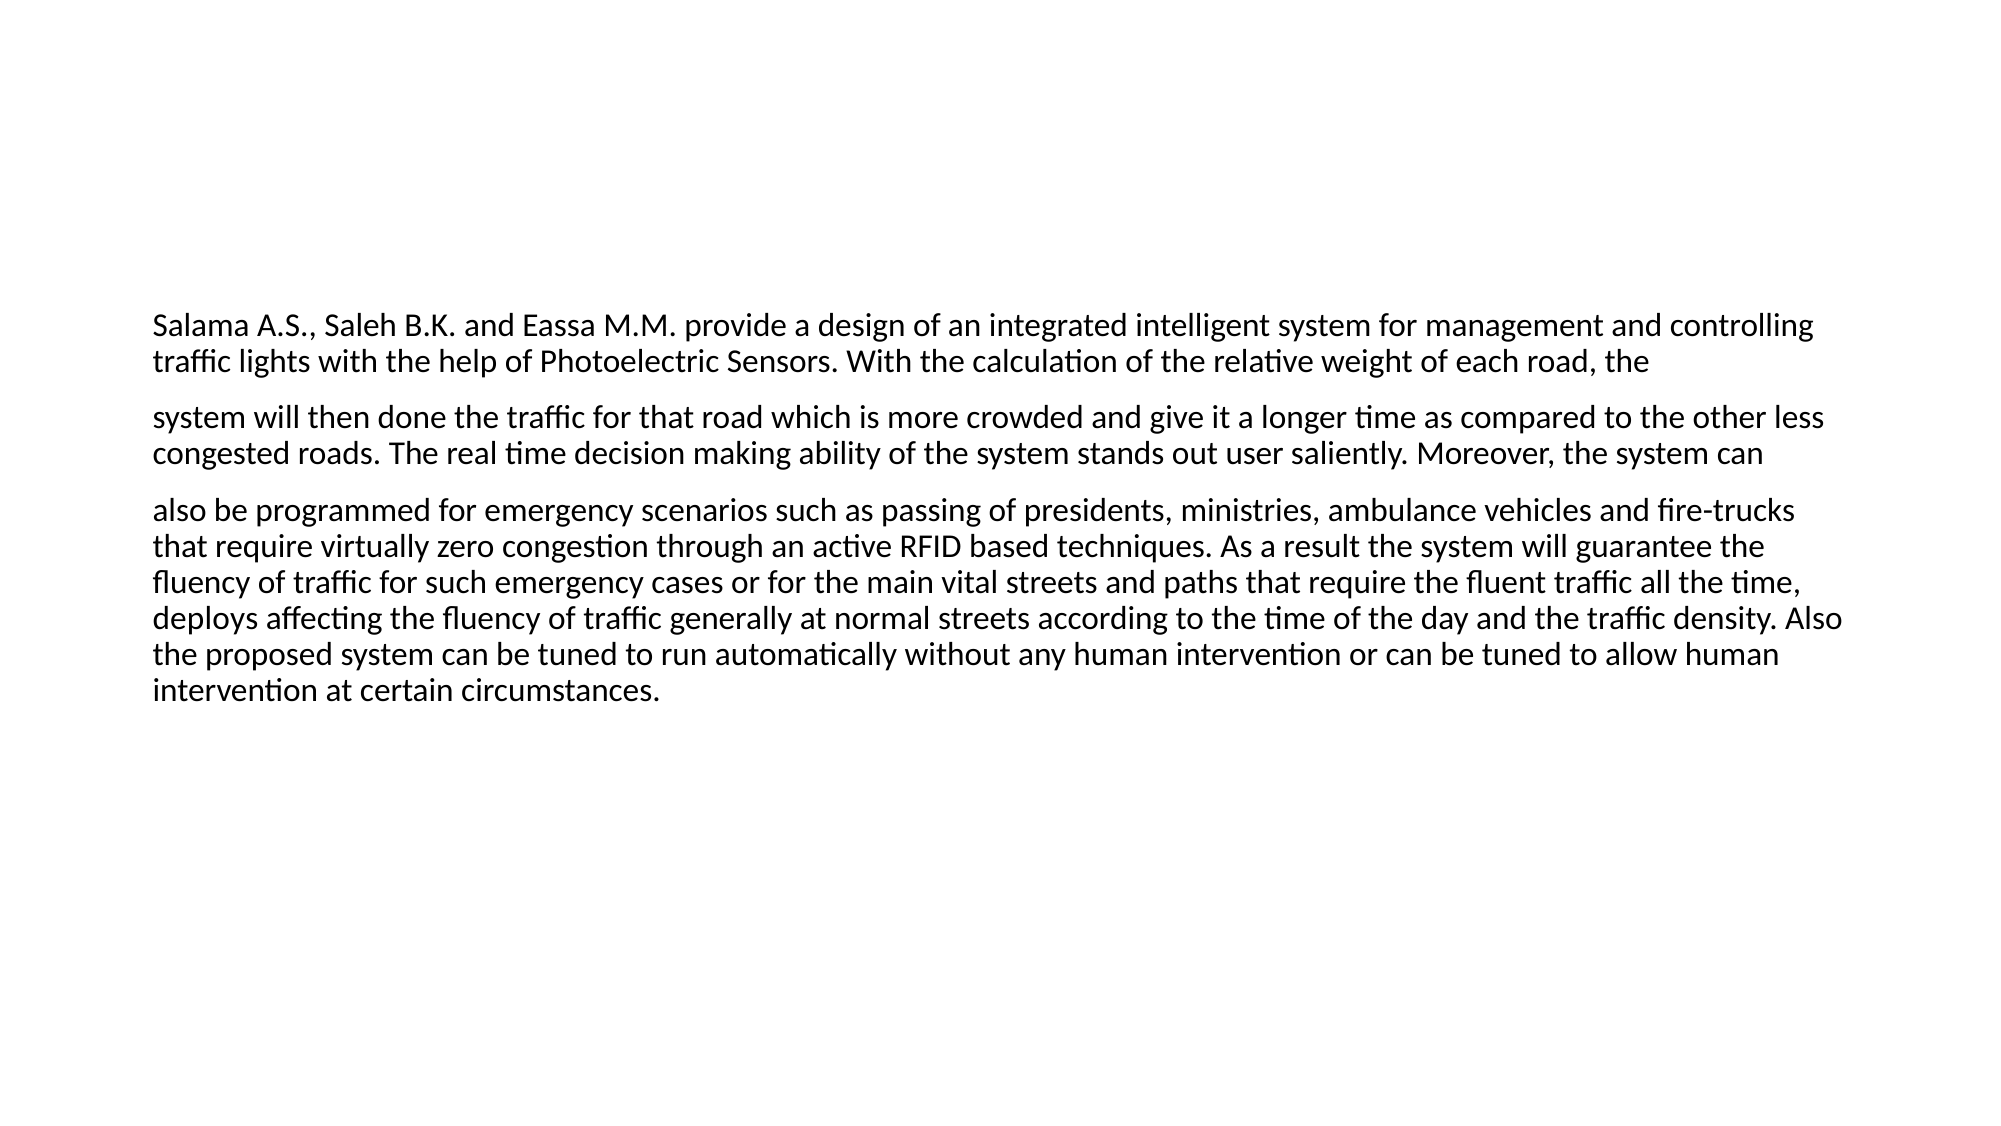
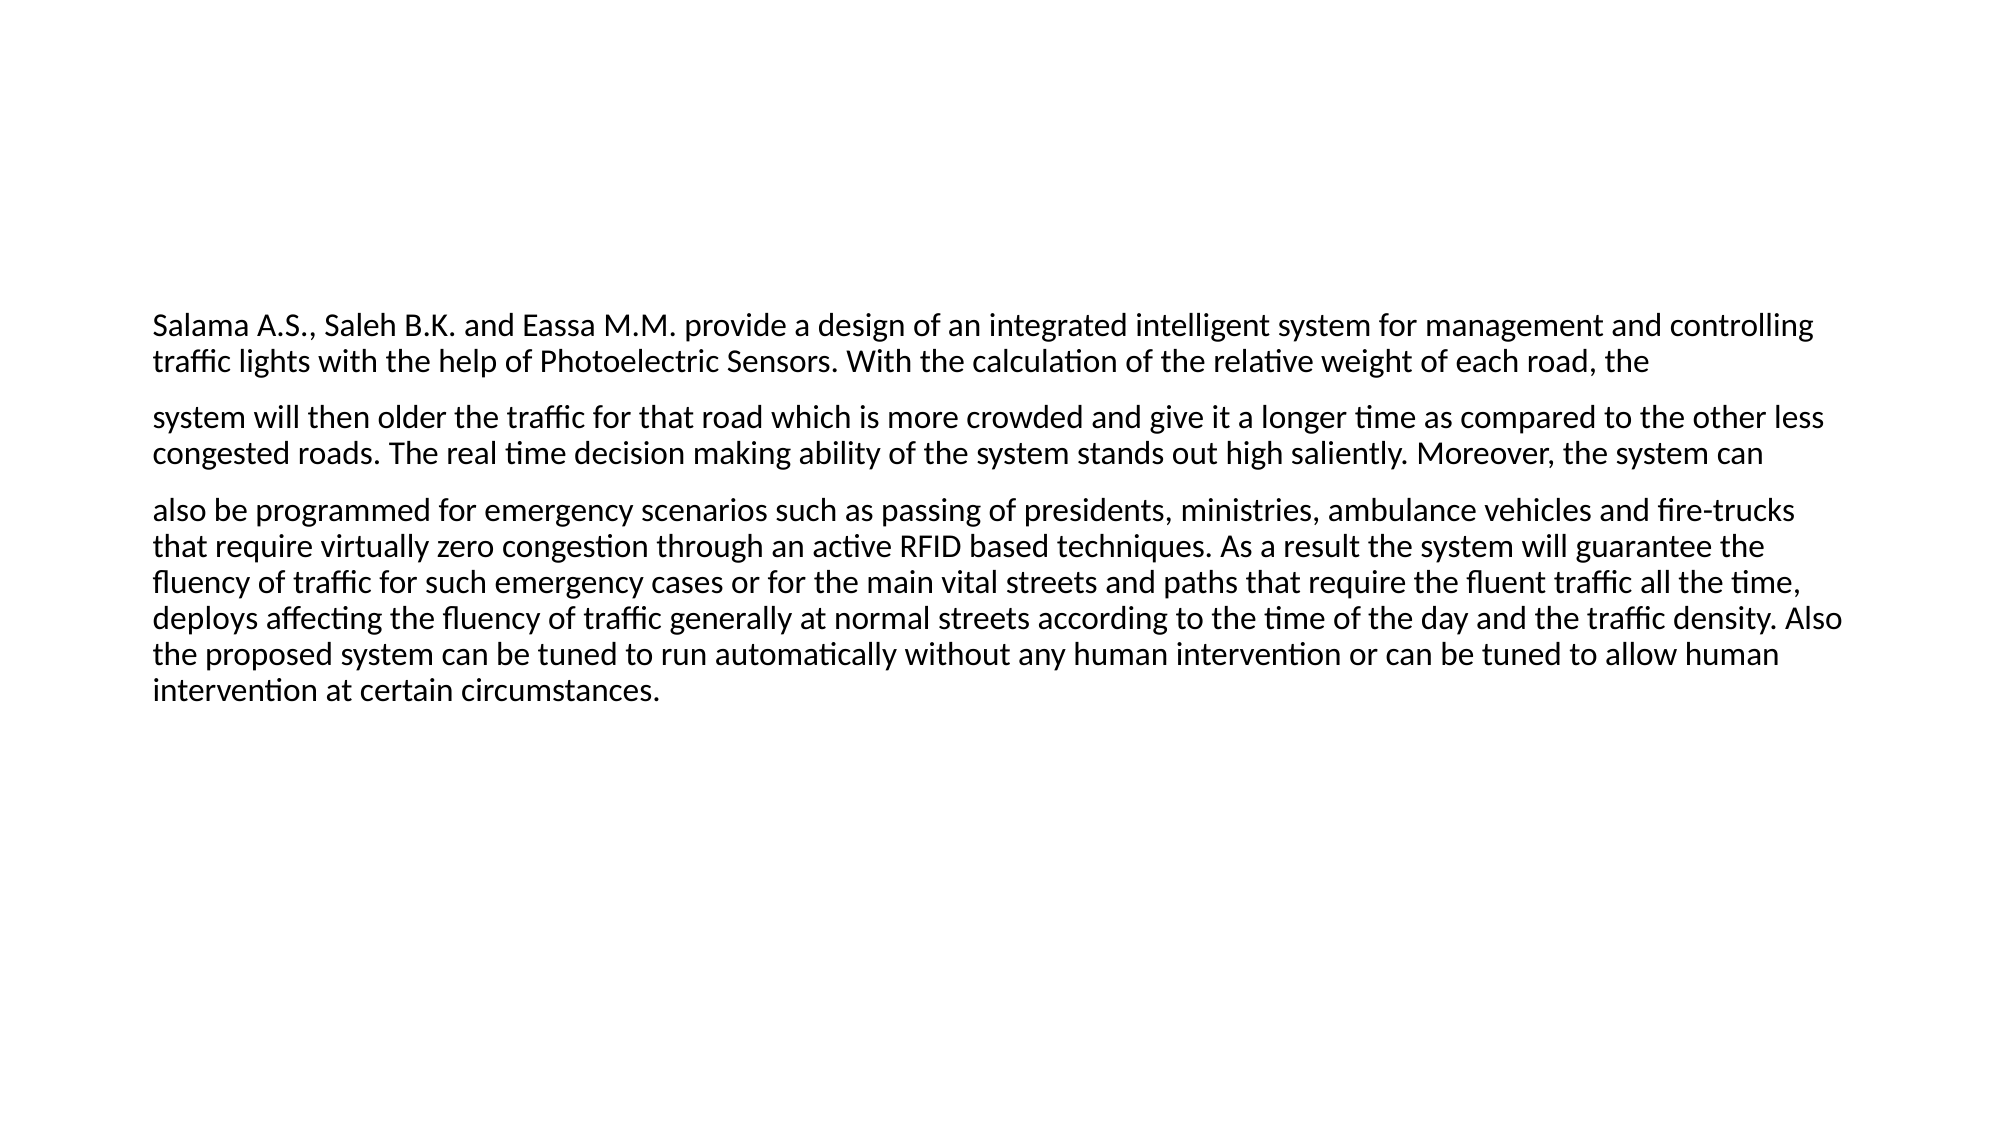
done: done -> older (412, 418)
user: user -> high (1255, 454)
